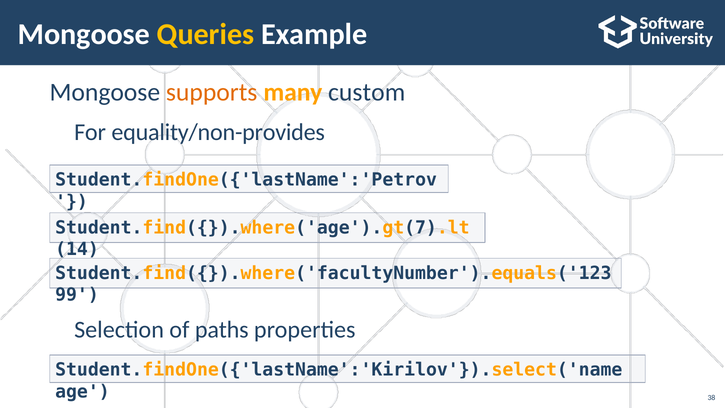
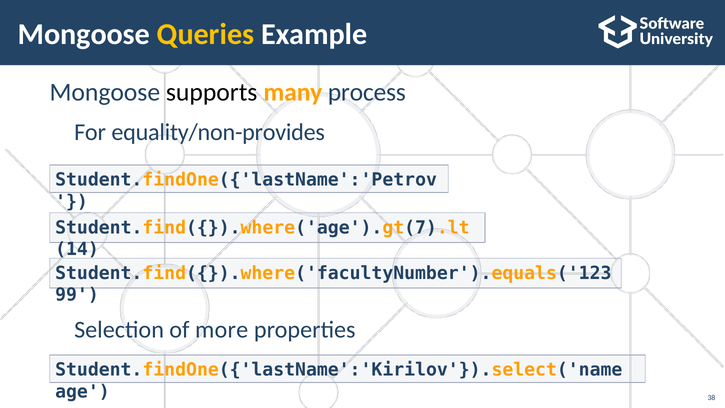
supports colour: orange -> black (212, 92)
custom: custom -> process (367, 92)
paths: paths -> more (222, 330)
